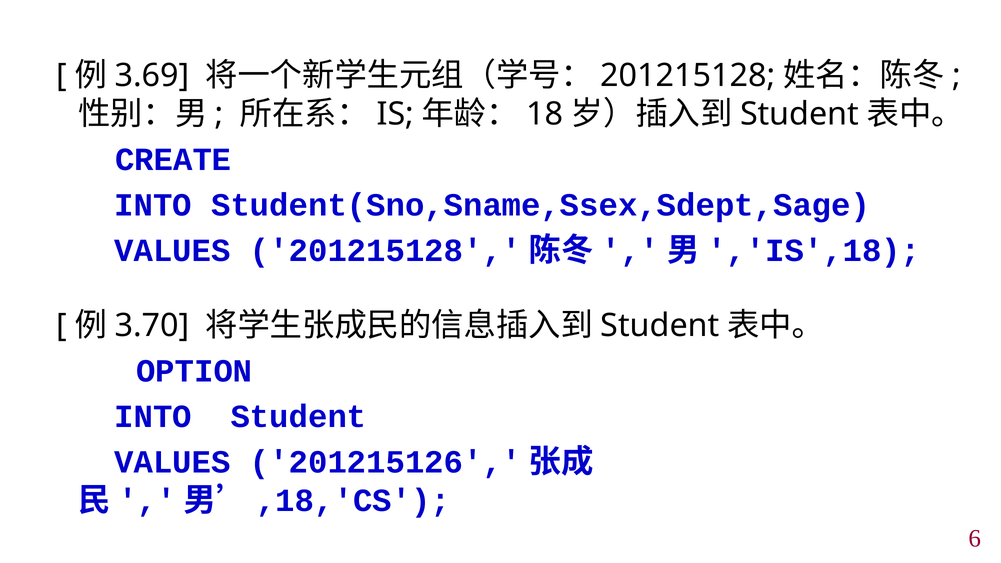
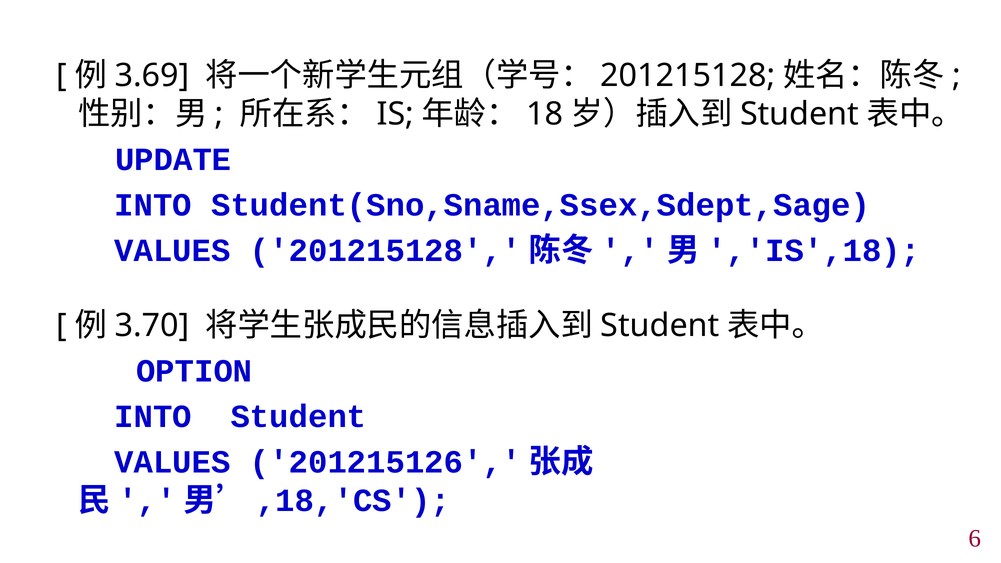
CREATE: CREATE -> UPDATE (173, 160)
